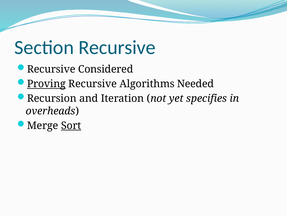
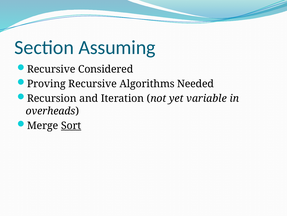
Section Recursive: Recursive -> Assuming (117, 47)
Proving underline: present -> none (46, 84)
specifies: specifies -> variable (207, 98)
